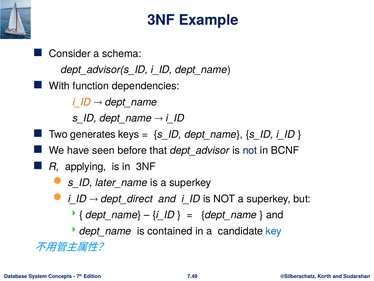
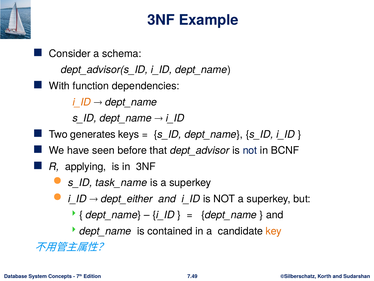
later_name: later_name -> task_name (121, 182)
dept_direct: dept_direct -> dept_either (127, 199)
key colour: blue -> orange (274, 231)
